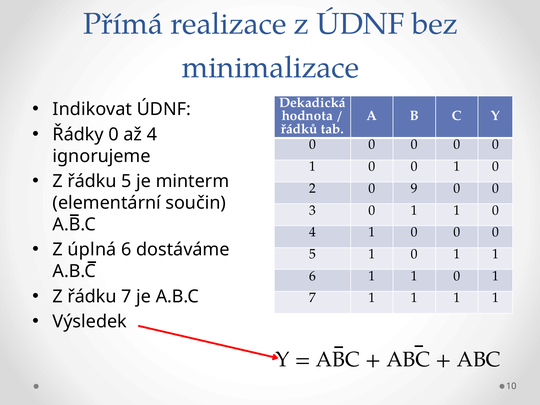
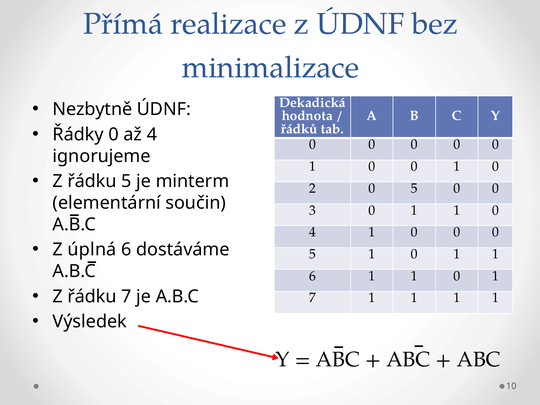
Indikovat: Indikovat -> Nezbytně (92, 109)
2 0 9: 9 -> 5 (414, 188)
